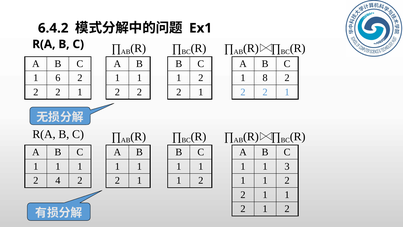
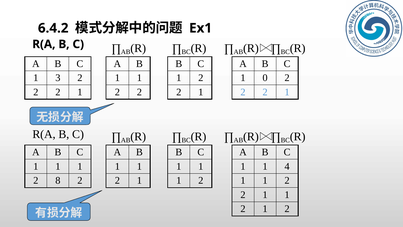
6: 6 -> 3 (58, 78)
8: 8 -> 0 (265, 78)
3: 3 -> 4 (287, 166)
4: 4 -> 8 (58, 180)
